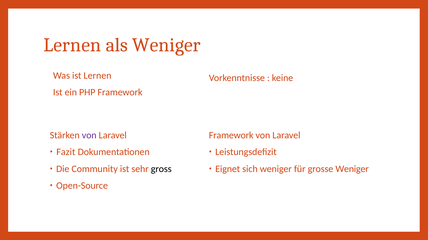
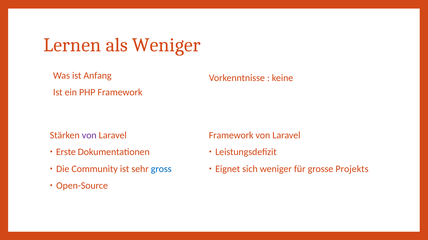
ist Lernen: Lernen -> Anfang (98, 76)
Fazit: Fazit -> Erste (66, 153)
gross colour: black -> blue (161, 169)
grosse Weniger: Weniger -> Projekts (352, 169)
